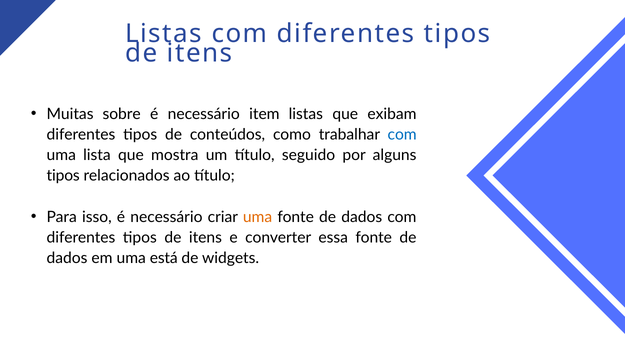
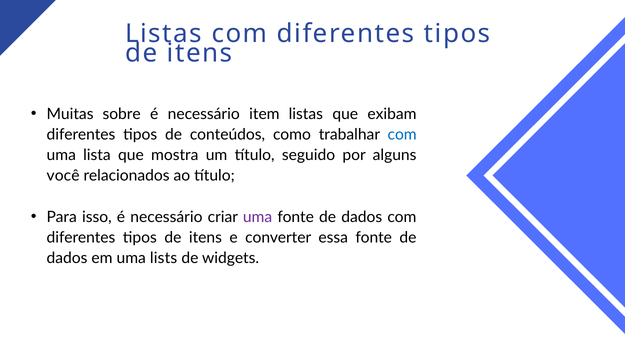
tipos: tipos -> você (63, 176)
uma colour: orange -> purple (258, 217)
está: está -> lists (164, 259)
